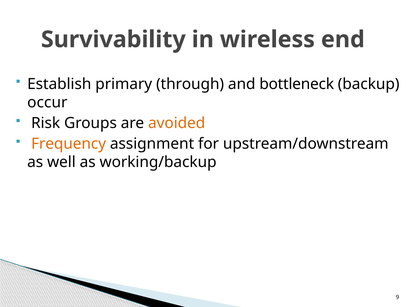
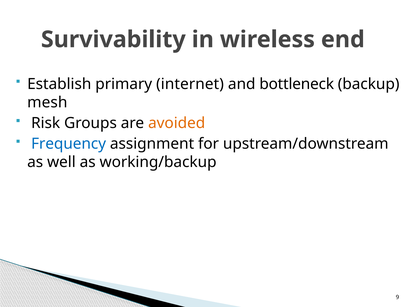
through: through -> internet (190, 84)
occur: occur -> mesh (47, 102)
Frequency colour: orange -> blue (69, 144)
